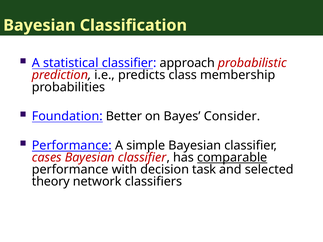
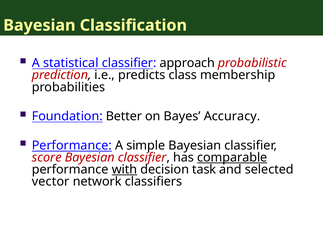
Consider: Consider -> Accuracy (232, 116)
cases: cases -> score (47, 158)
with underline: none -> present (124, 170)
theory: theory -> vector (51, 182)
